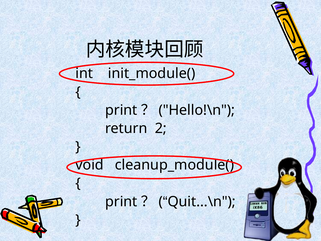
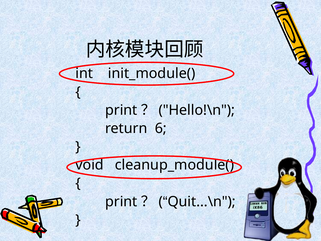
2: 2 -> 6 (161, 128)
